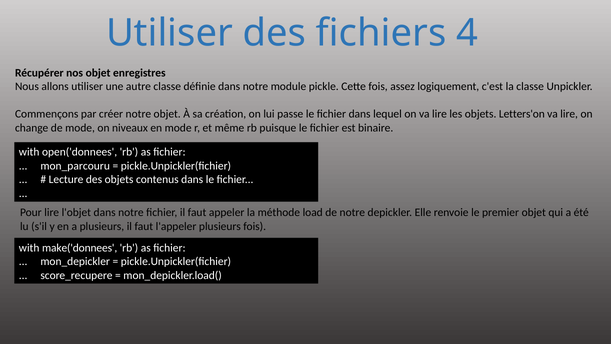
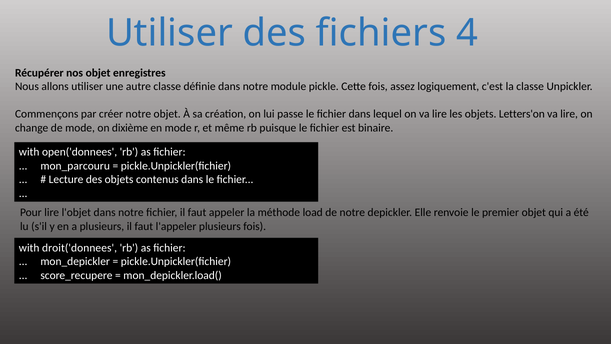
niveaux: niveaux -> dixième (130, 128)
make('donnees: make('donnees -> droit('donnees (80, 248)
